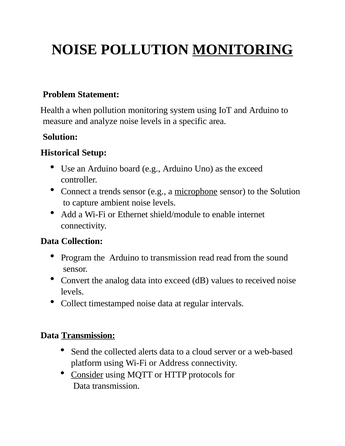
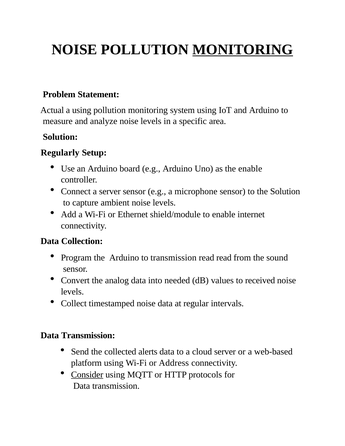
Health: Health -> Actual (52, 110)
a when: when -> using (82, 110)
Historical: Historical -> Regularly (60, 153)
the exceed: exceed -> enable (250, 169)
a trends: trends -> server (110, 192)
microphone underline: present -> none (196, 192)
into exceed: exceed -> needed (177, 281)
Transmission underline: present -> none (88, 336)
